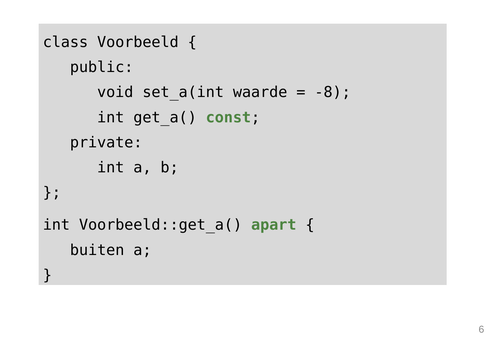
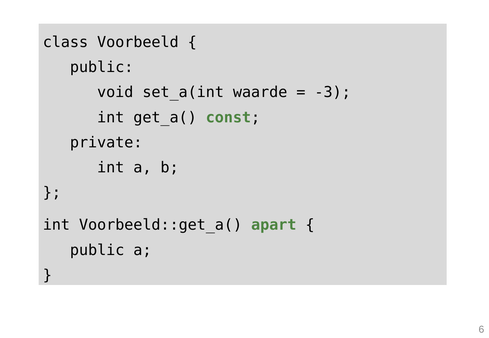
-8: -8 -> -3 (333, 93)
buiten: buiten -> public (97, 250)
